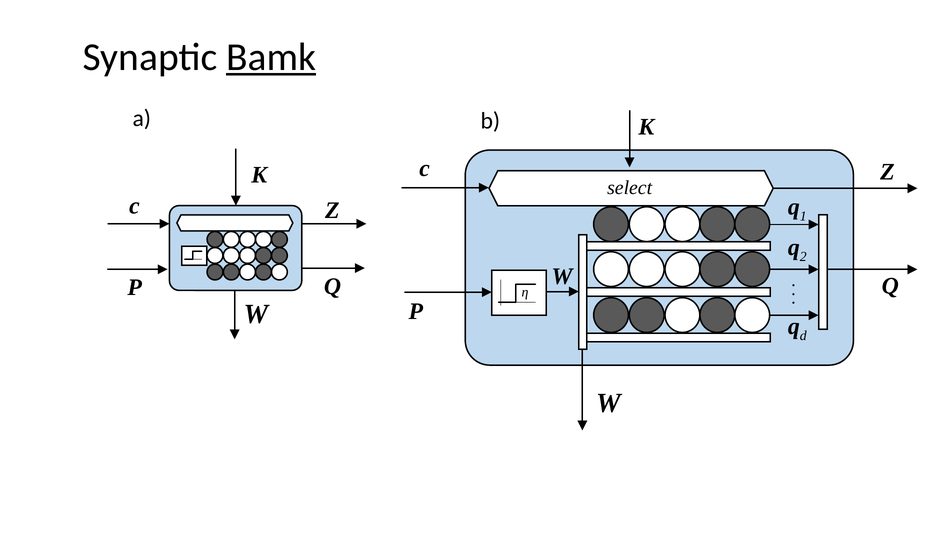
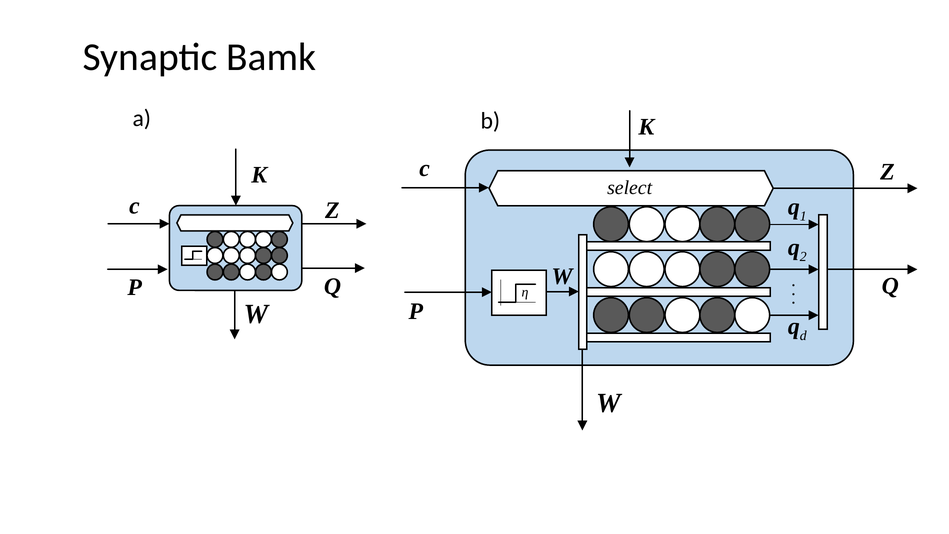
Bamk underline: present -> none (271, 57)
